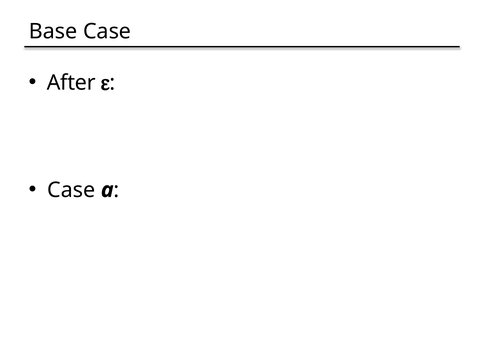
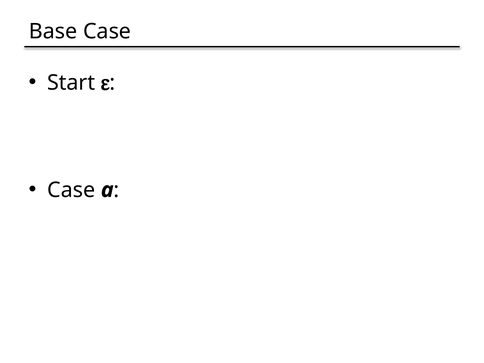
After: After -> Start (71, 83)
